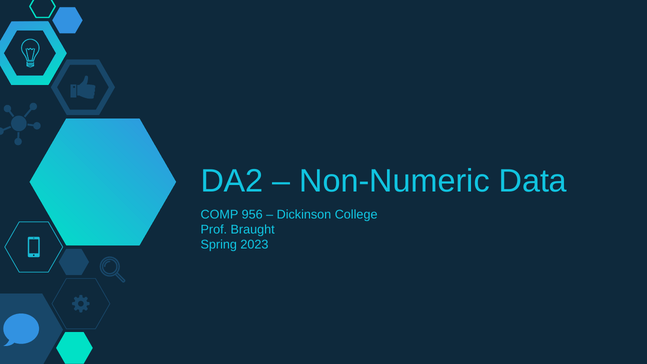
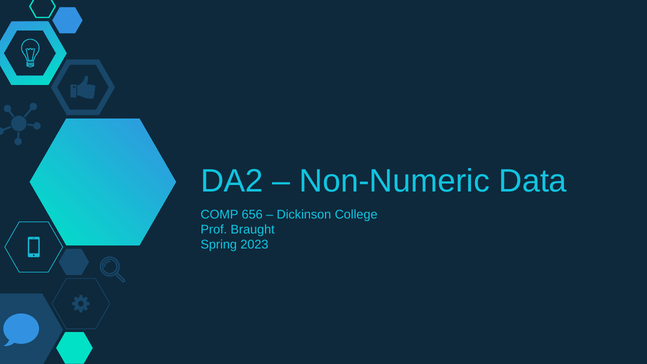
956: 956 -> 656 (252, 215)
